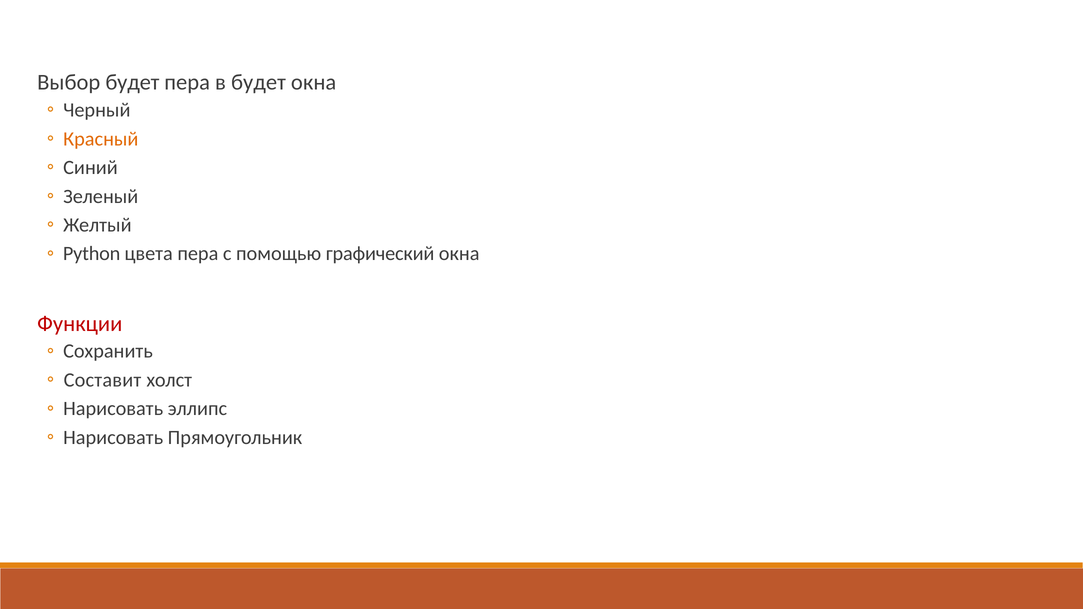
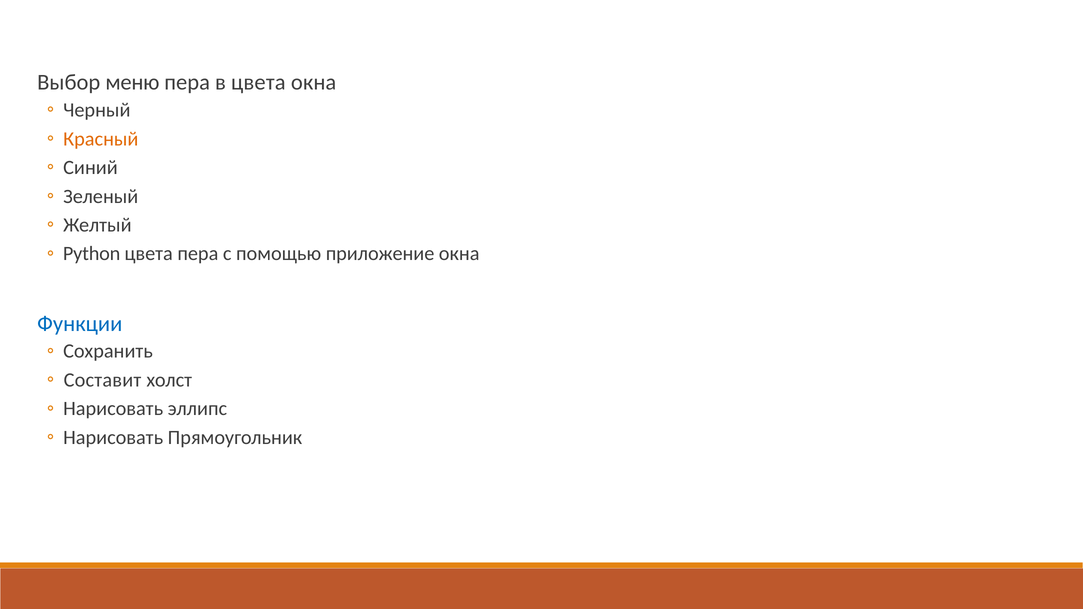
Выбор будет: будет -> меню (132, 83)
в будет: будет -> цвета (258, 83)
графический: графический -> приложение (380, 254)
Функции colour: red -> blue (80, 324)
